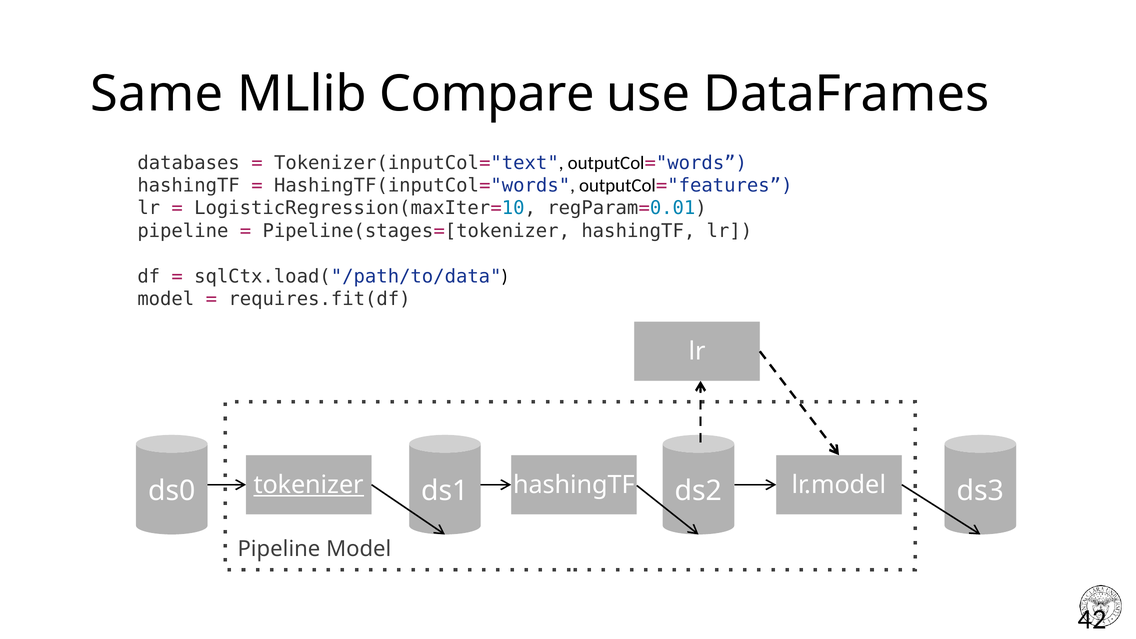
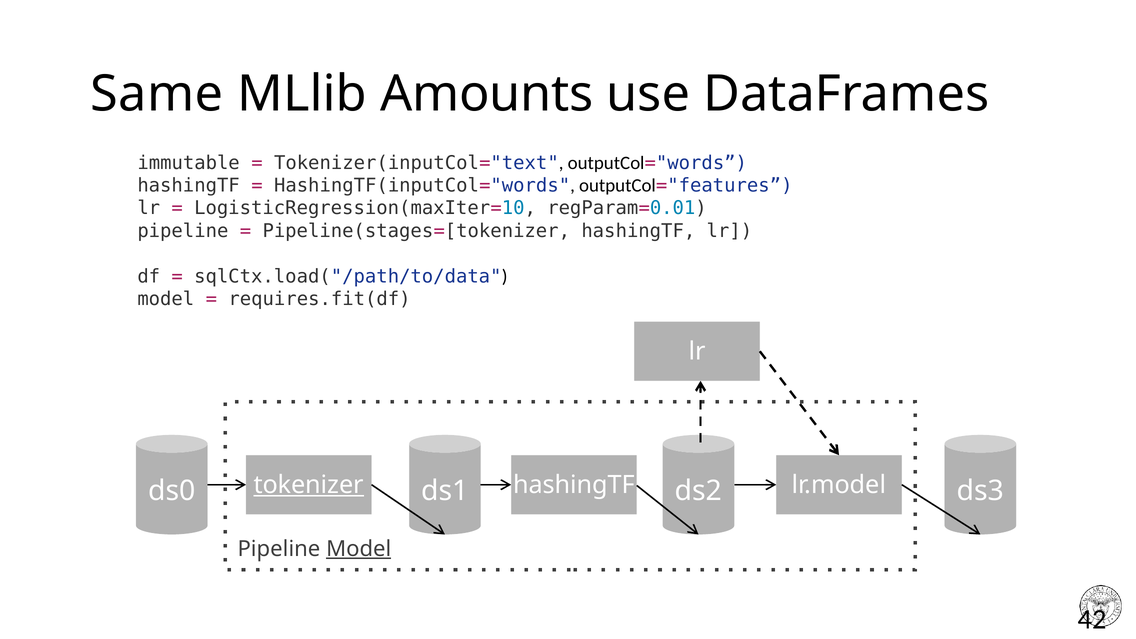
Compare: Compare -> Amounts (487, 94)
databases: databases -> immutable (189, 163)
Model underline: none -> present (359, 549)
